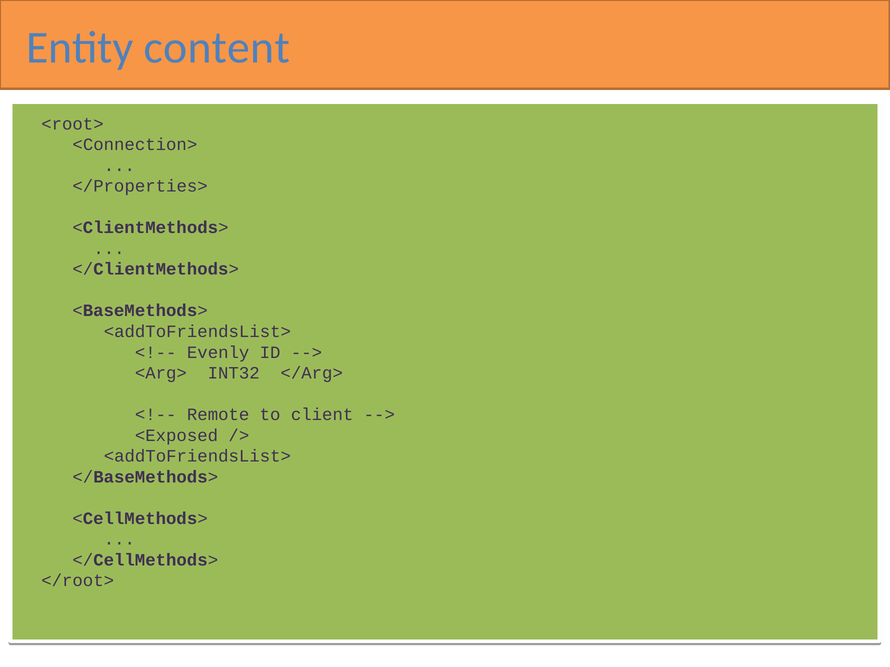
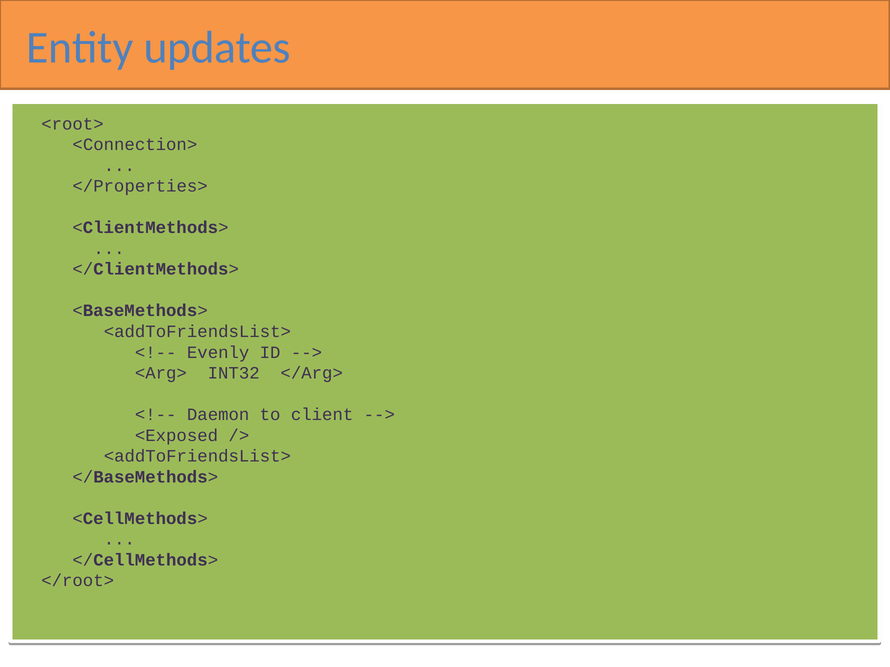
content: content -> updates (217, 48)
Remote: Remote -> Daemon (218, 415)
